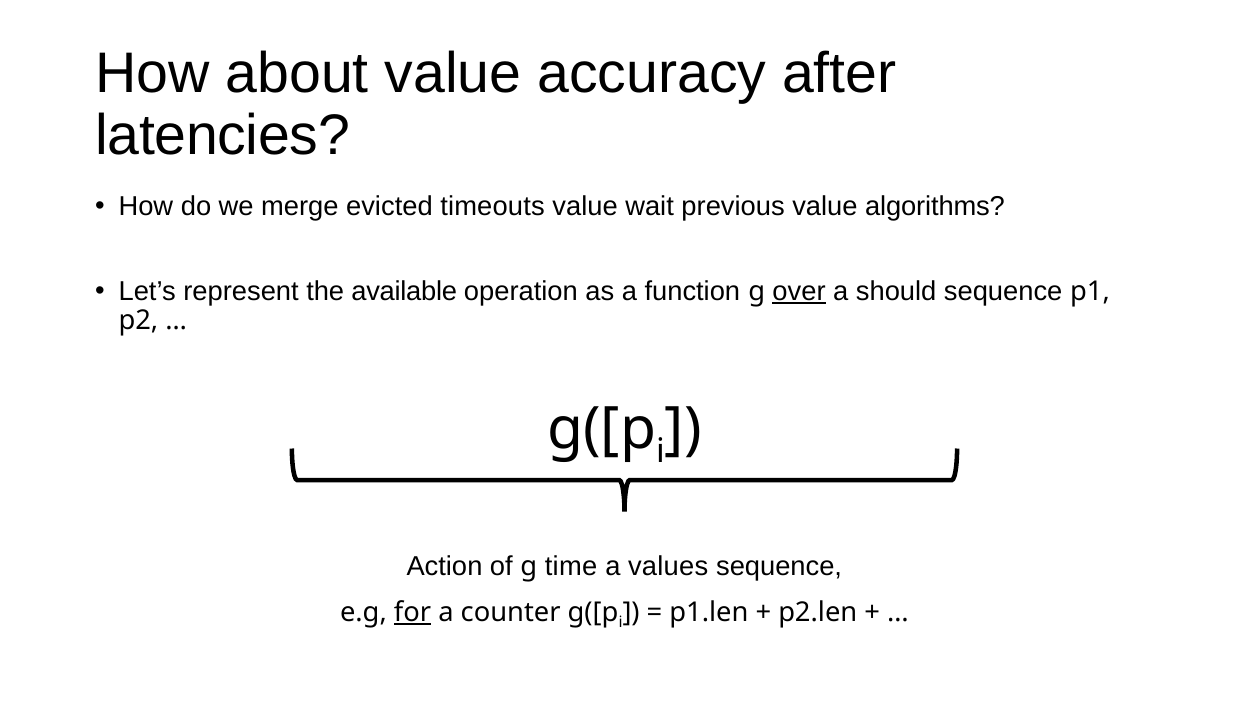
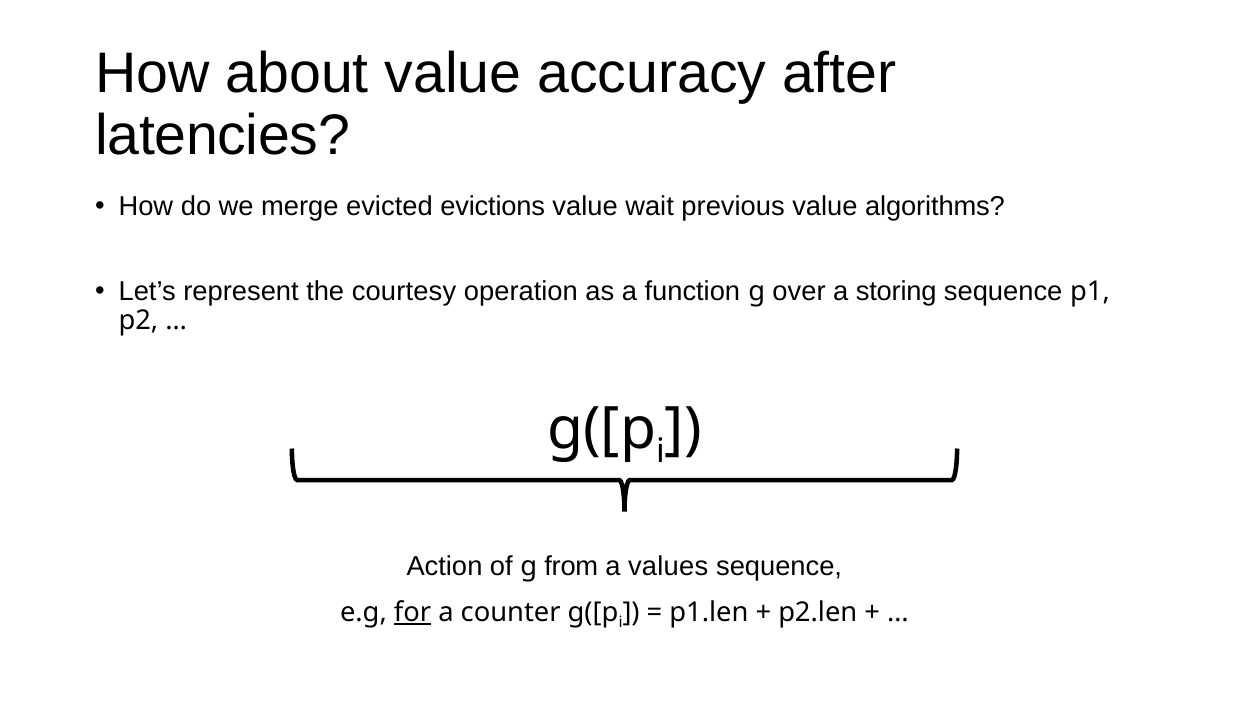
timeouts: timeouts -> evictions (493, 206)
available: available -> courtesy (404, 291)
over underline: present -> none (799, 291)
should: should -> storing (896, 291)
time: time -> from (571, 567)
